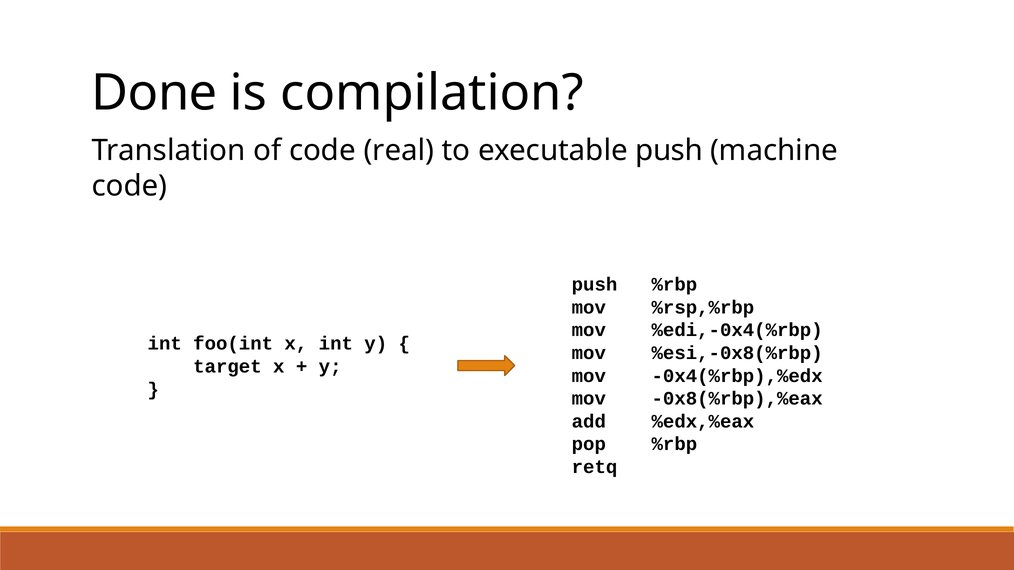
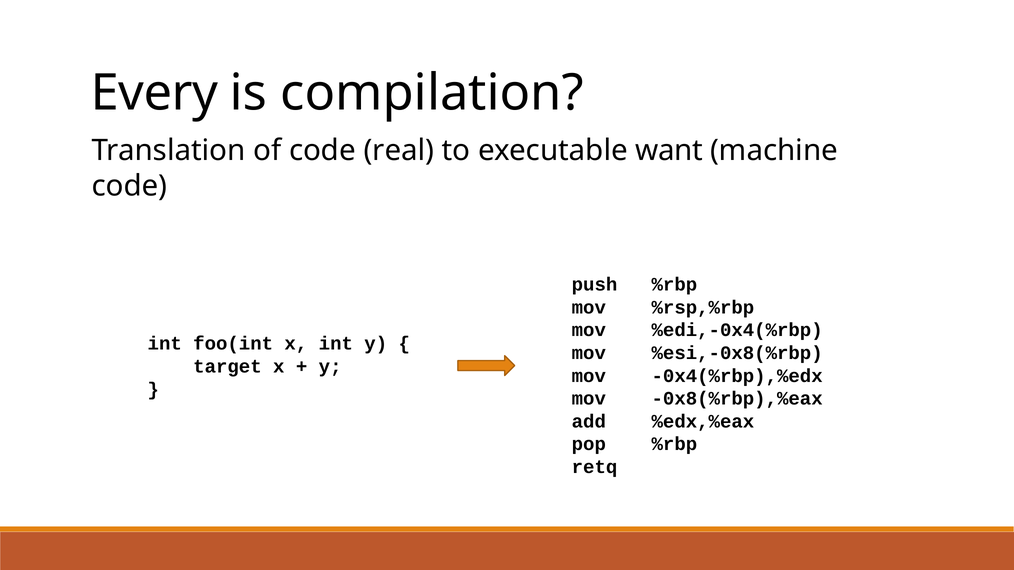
Done: Done -> Every (154, 93)
executable push: push -> want (669, 151)
